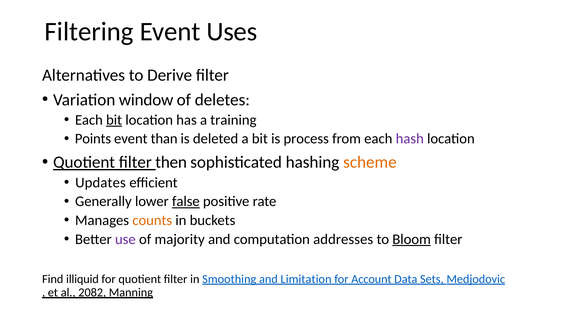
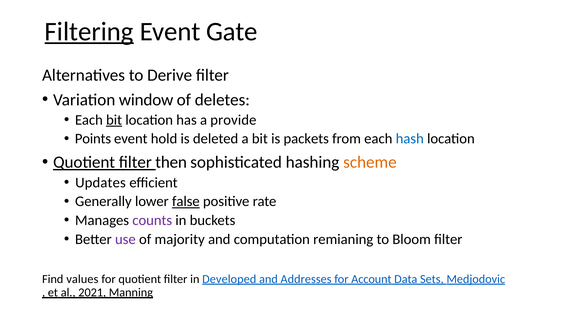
Filtering underline: none -> present (89, 32)
Uses: Uses -> Gate (232, 32)
training: training -> provide (233, 120)
than: than -> hold (164, 139)
process: process -> packets (306, 139)
hash colour: purple -> blue (410, 139)
counts colour: orange -> purple (152, 220)
addresses: addresses -> remianing (343, 239)
Bloom underline: present -> none (412, 239)
illiquid: illiquid -> values (82, 279)
Smoothing: Smoothing -> Developed (229, 279)
Limitation: Limitation -> Addresses (306, 279)
2082: 2082 -> 2021 (92, 292)
